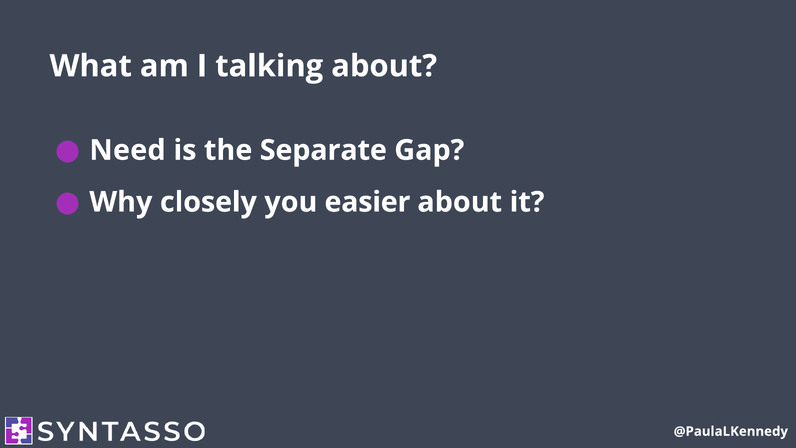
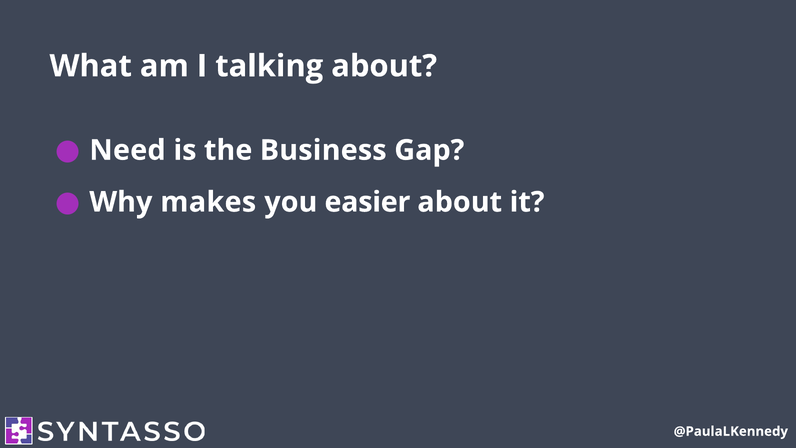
Separate: Separate -> Business (323, 150)
closely: closely -> makes (208, 202)
